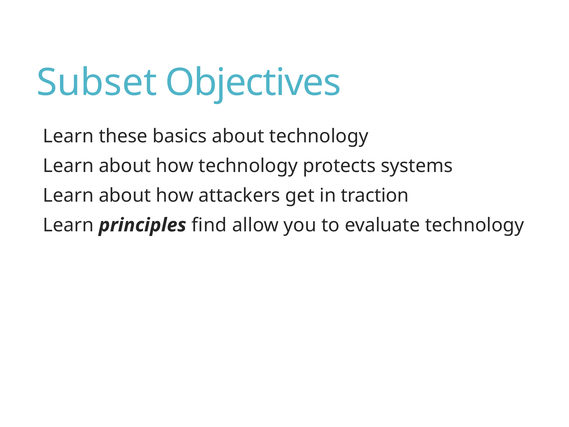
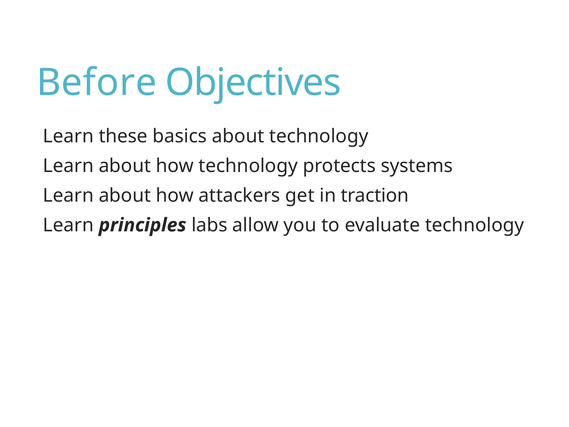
Subset: Subset -> Before (97, 82)
find: find -> labs (209, 225)
